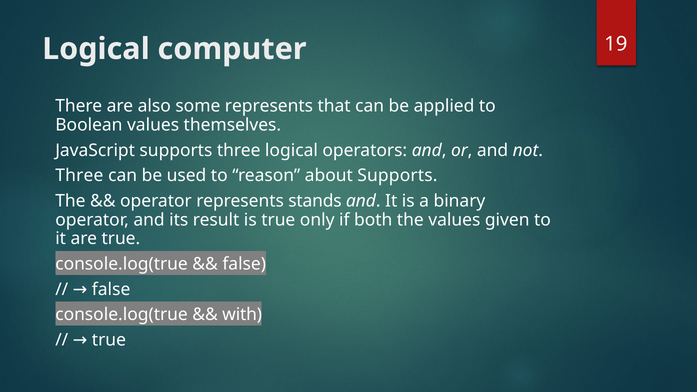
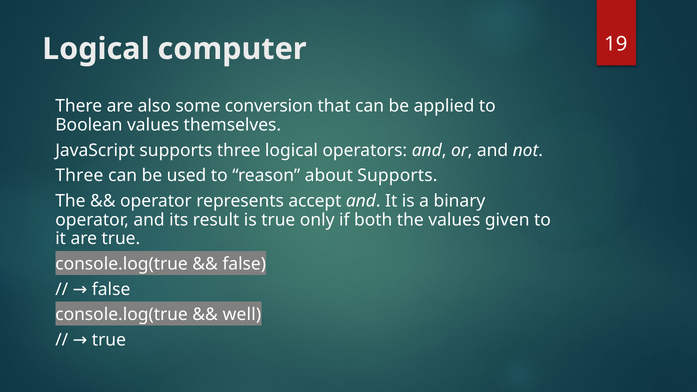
some represents: represents -> conversion (269, 106)
stands: stands -> accept (315, 201)
with: with -> well (242, 315)
